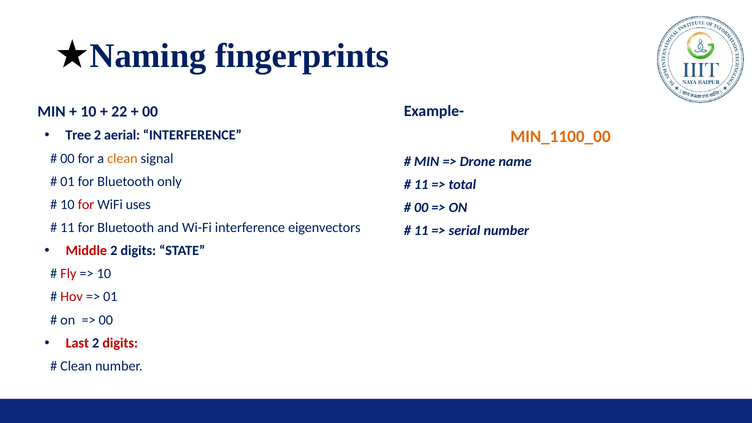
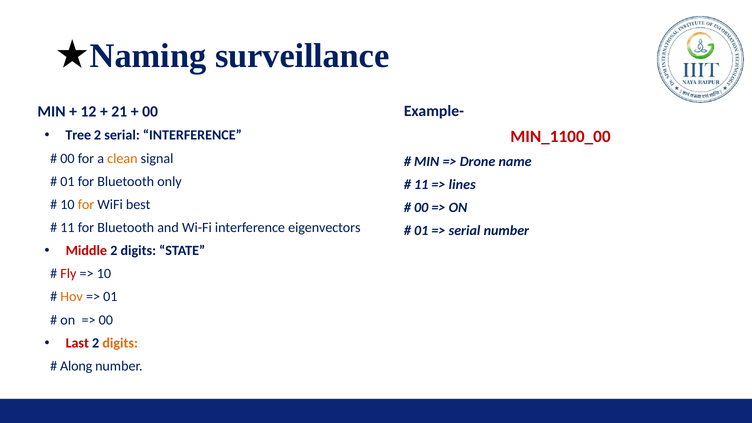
fingerprints: fingerprints -> surveillance (302, 56)
10: 10 -> 12 (88, 111)
22: 22 -> 21 (119, 111)
2 aerial: aerial -> serial (122, 135)
MIN_1100_00 colour: orange -> red (560, 137)
total: total -> lines (462, 185)
for colour: red -> orange (86, 205)
uses: uses -> best (138, 205)
11: 11 -> 01 (421, 231)
Hov colour: red -> orange (72, 297)
digits colour: red -> orange (120, 343)
Clean: Clean -> Along (76, 366)
